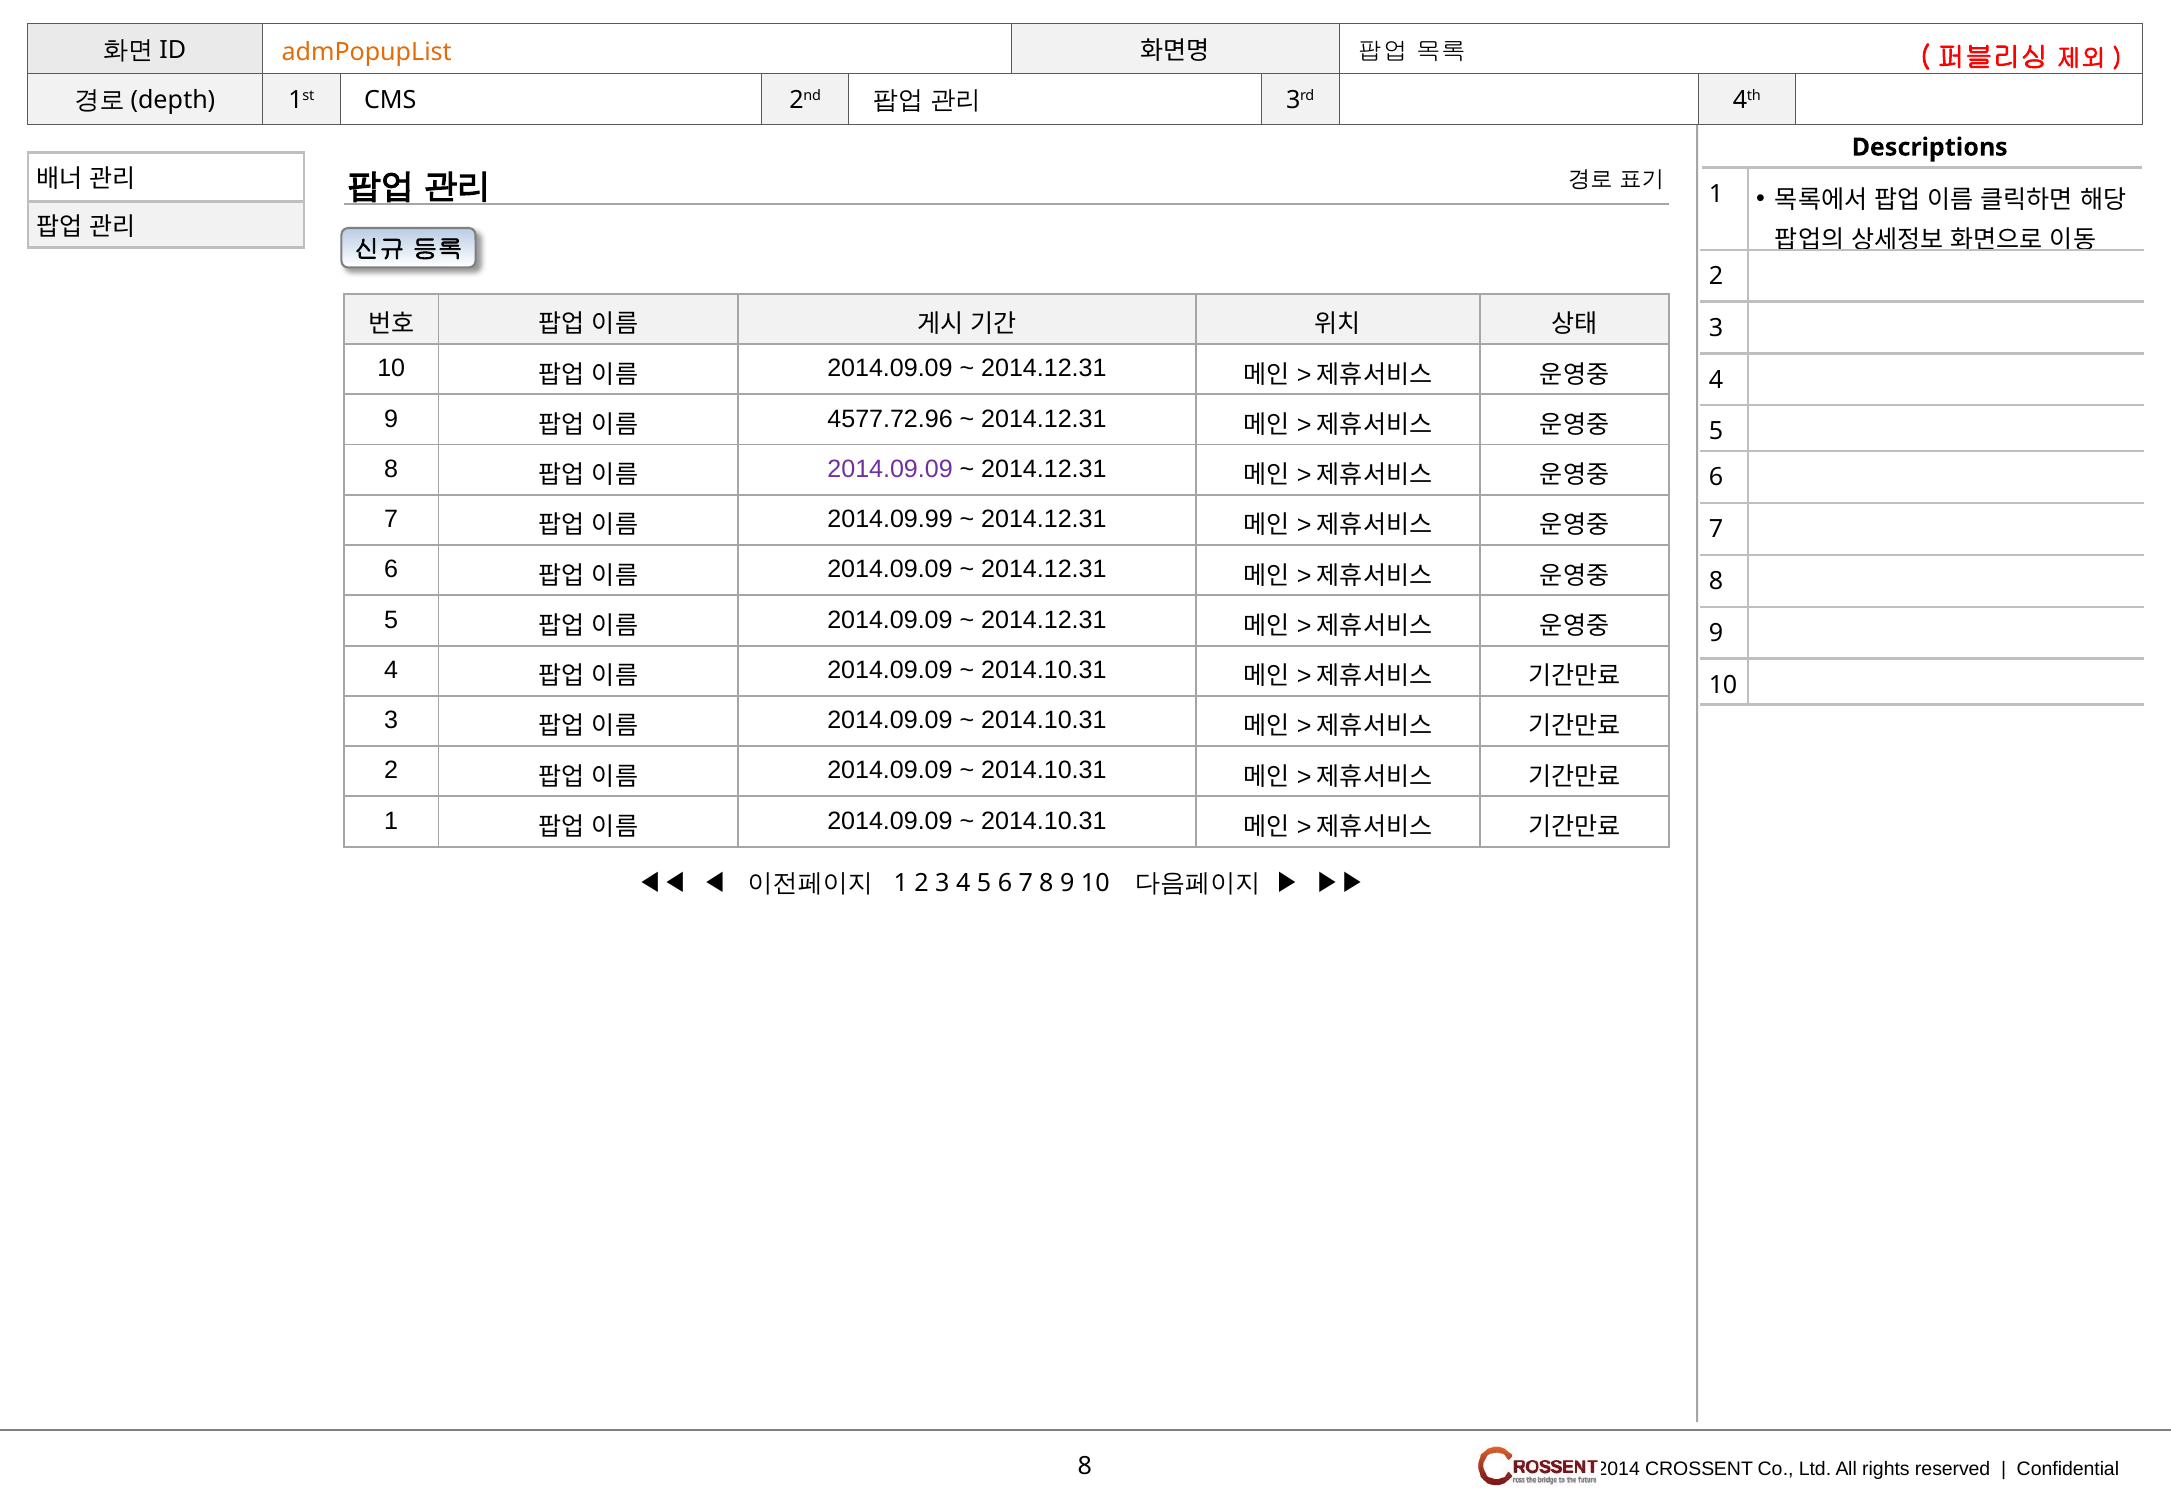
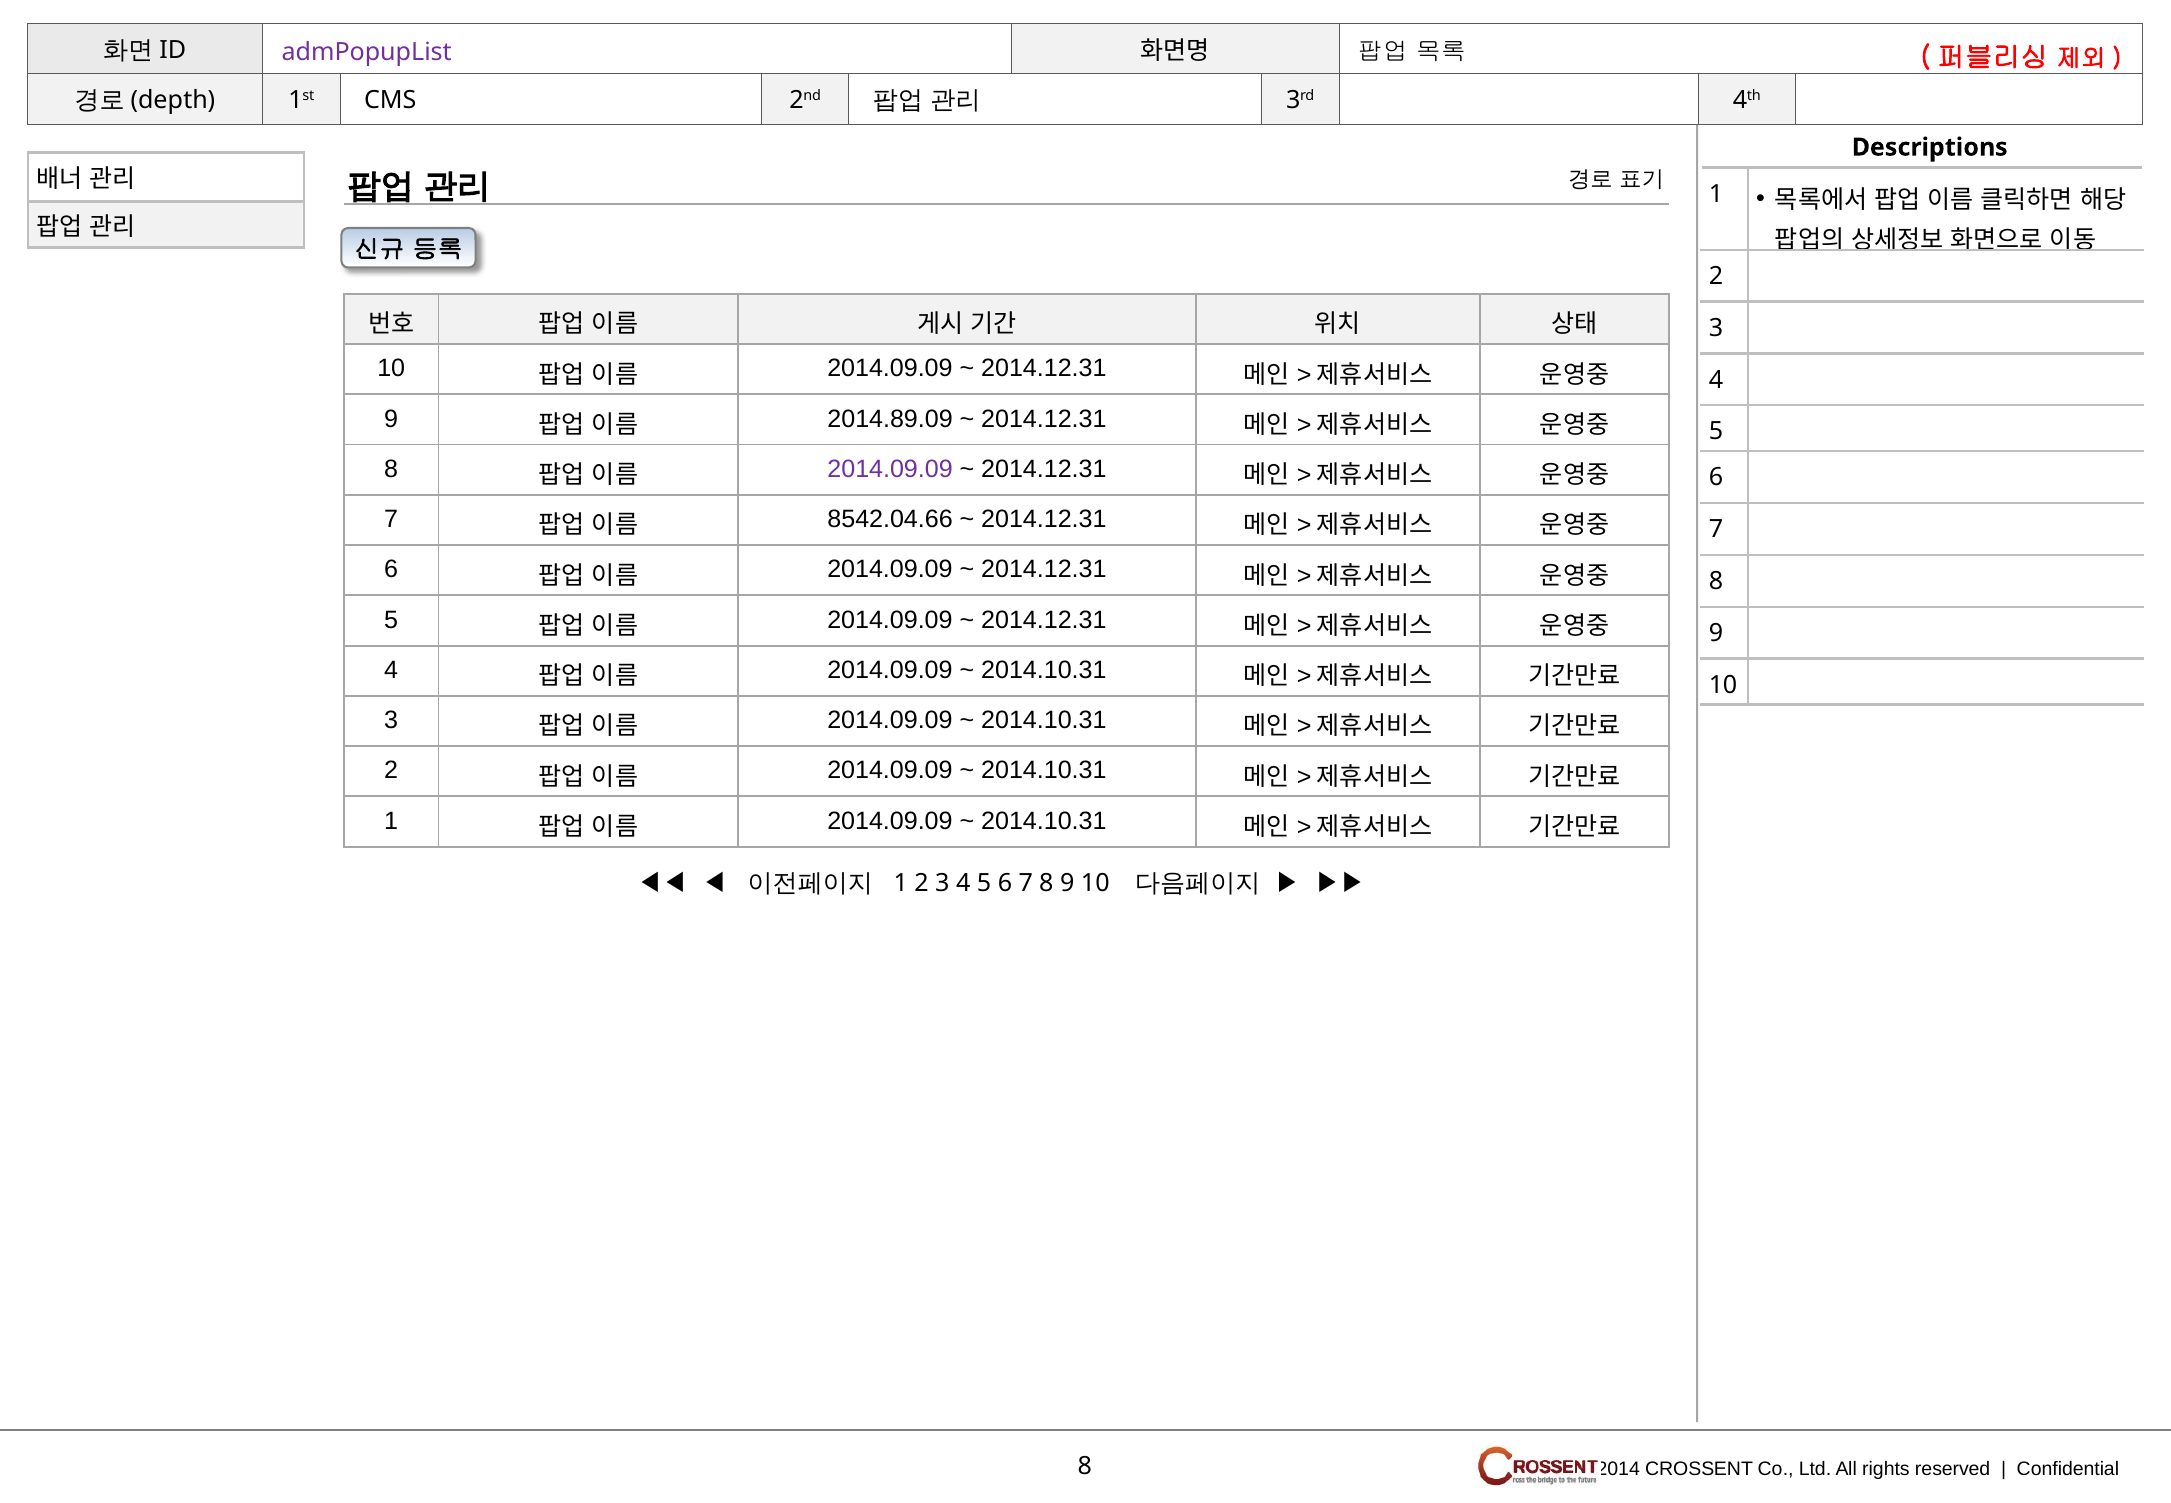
admPopupList colour: orange -> purple (367, 53)
4577.72.96: 4577.72.96 -> 2014.89.09 (890, 419)
2014.09.99: 2014.09.99 -> 8542.04.66 (890, 519)
